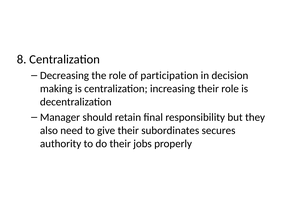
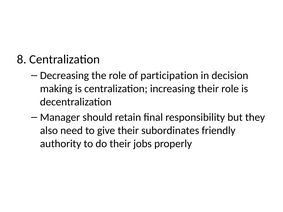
secures: secures -> friendly (219, 131)
